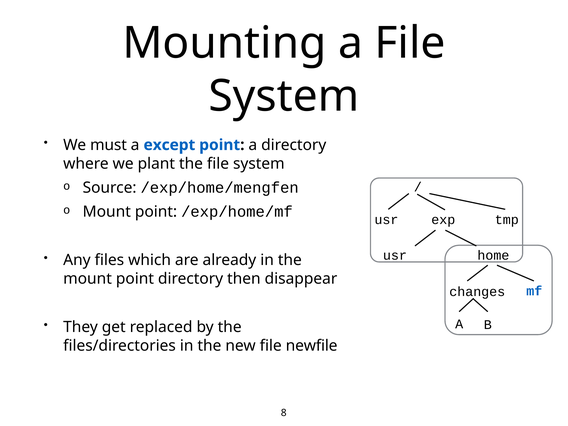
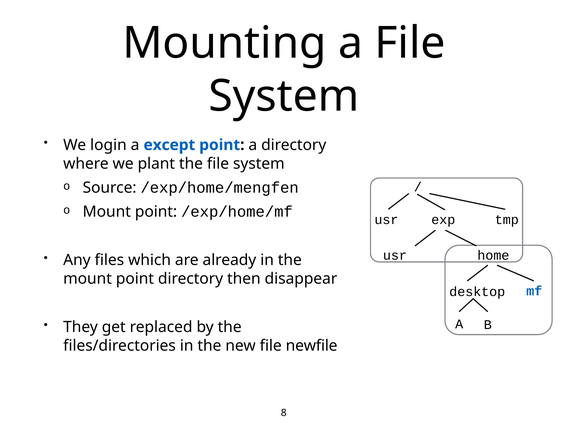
must: must -> login (108, 145)
changes: changes -> desktop (477, 292)
